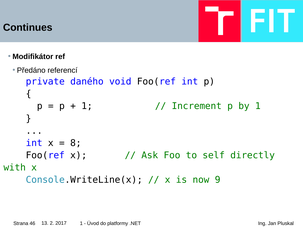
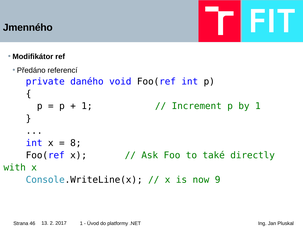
Continues: Continues -> Jmenného (28, 27)
self: self -> také (214, 155)
